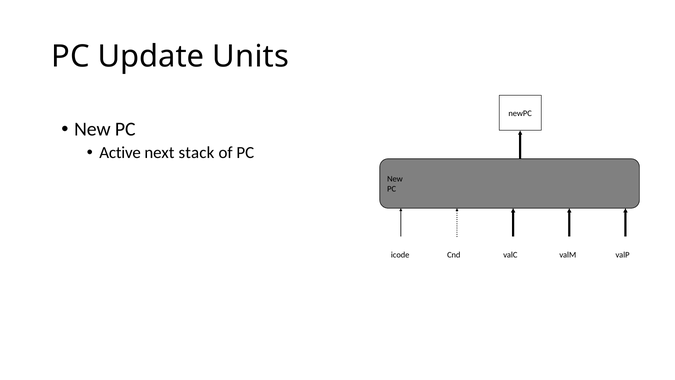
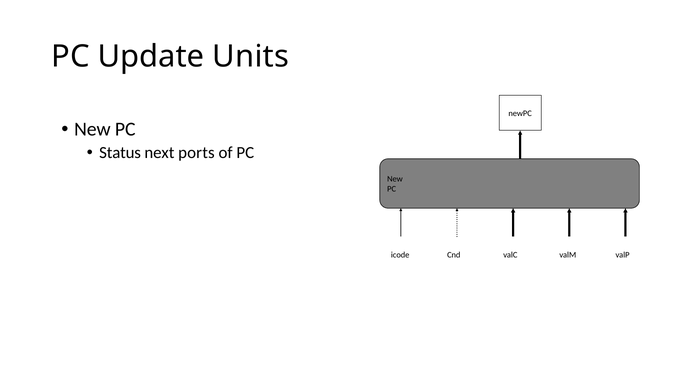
Active: Active -> Status (120, 153)
stack: stack -> ports (196, 153)
